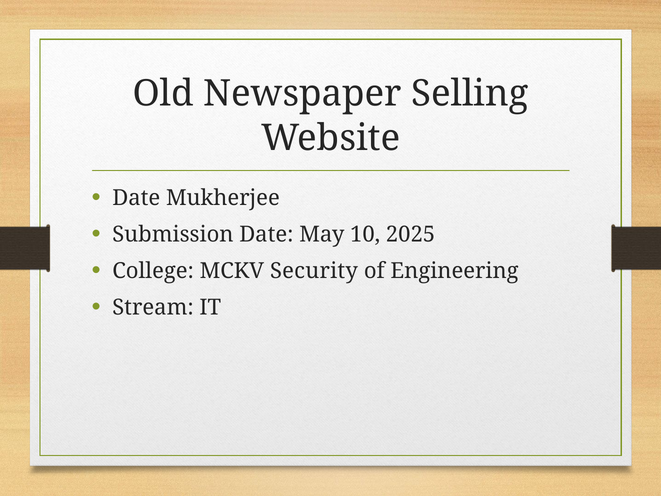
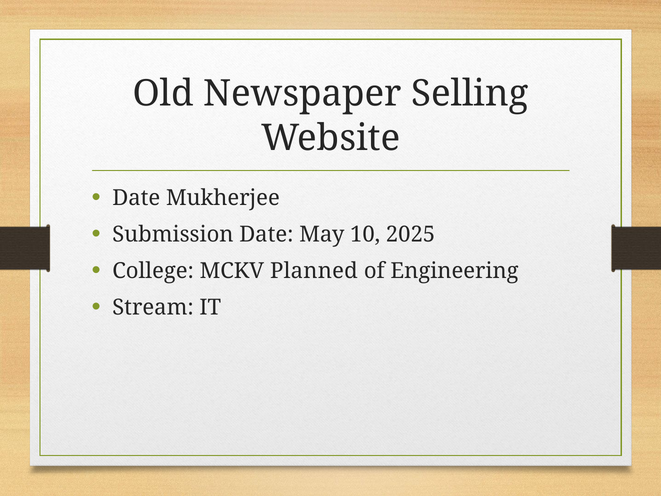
Security: Security -> Planned (314, 271)
